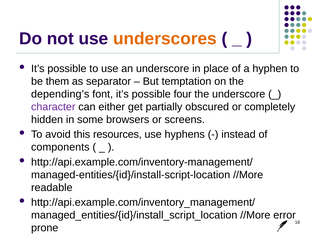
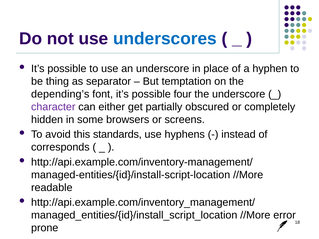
underscores colour: orange -> blue (165, 39)
them: them -> thing (57, 81)
resources: resources -> standards (117, 135)
components: components -> corresponds (60, 147)
